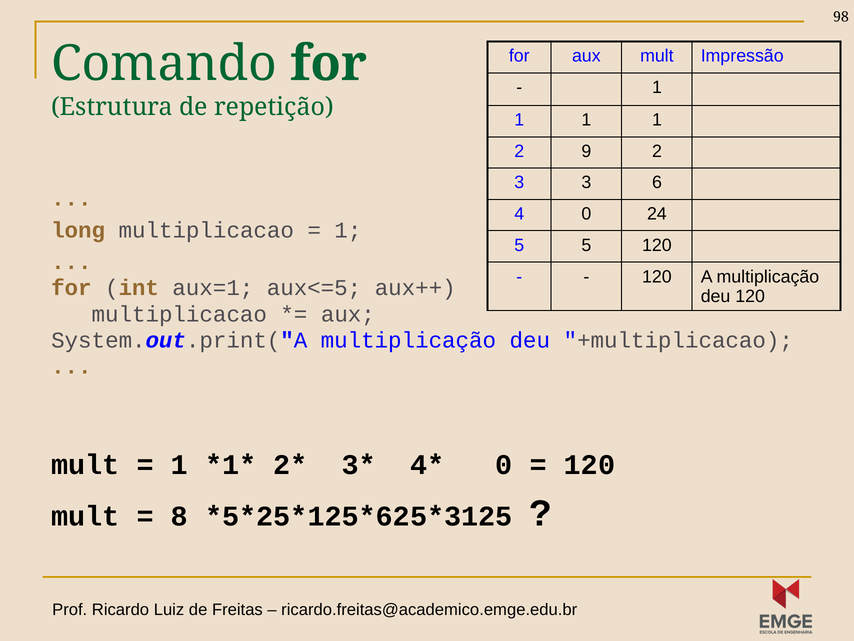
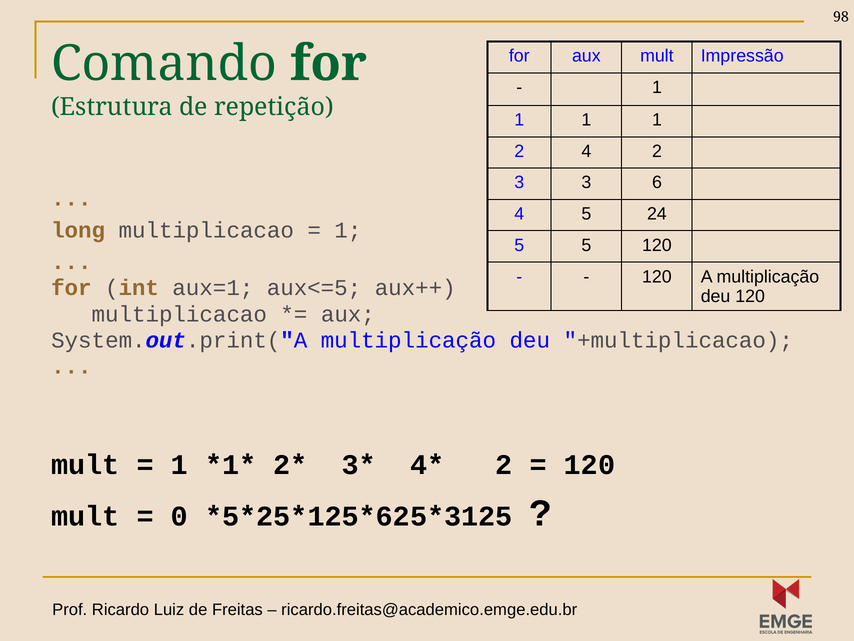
2 9: 9 -> 4 (586, 151)
4 0: 0 -> 5 (586, 214)
0: 0 -> 2 (504, 465)
8: 8 -> 0 (179, 516)
